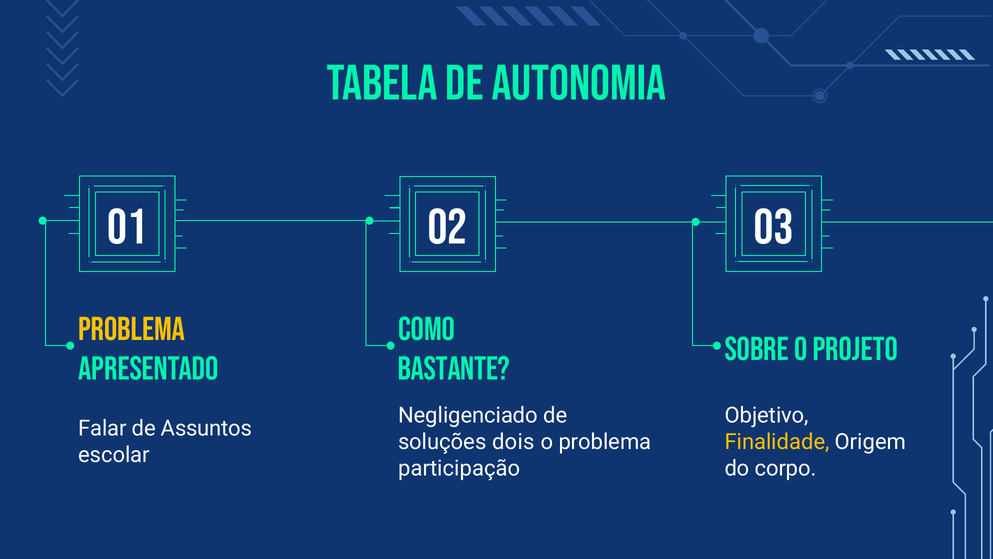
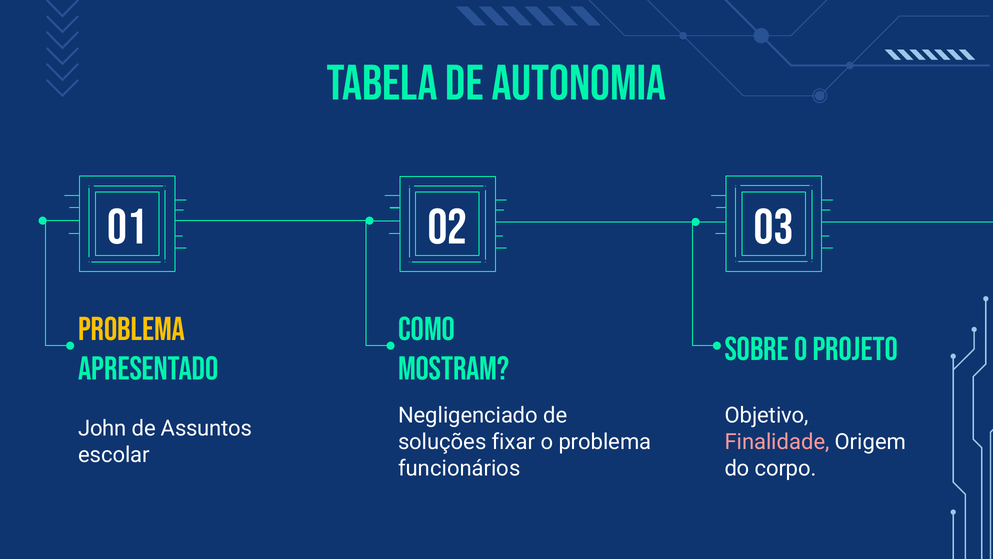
bastante: bastante -> mostram (454, 369)
Falar: Falar -> John (102, 428)
dois: dois -> fixar (514, 441)
Finalidade colour: yellow -> pink (777, 441)
participação: participação -> funcionários (459, 468)
